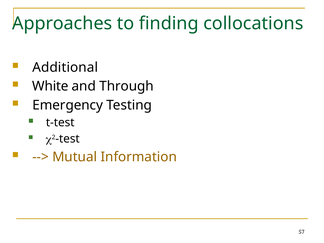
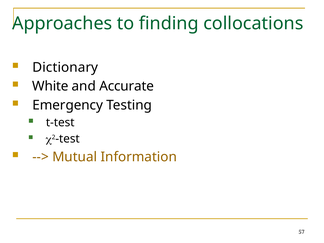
Additional: Additional -> Dictionary (65, 67)
Through: Through -> Accurate (127, 86)
